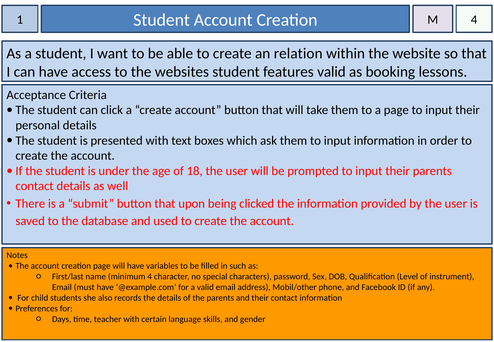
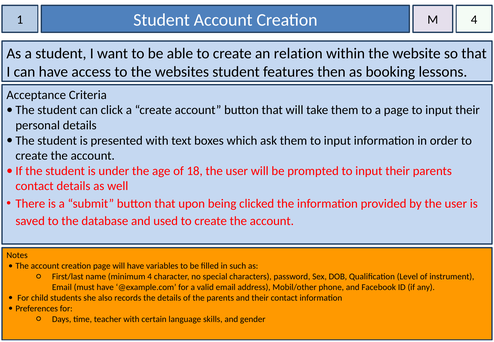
features valid: valid -> then (331, 72)
